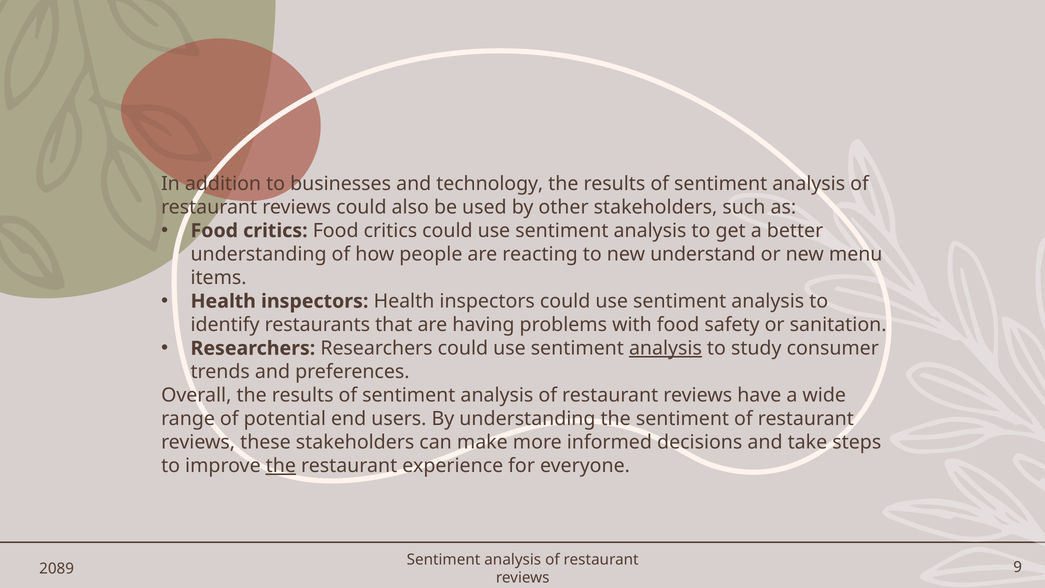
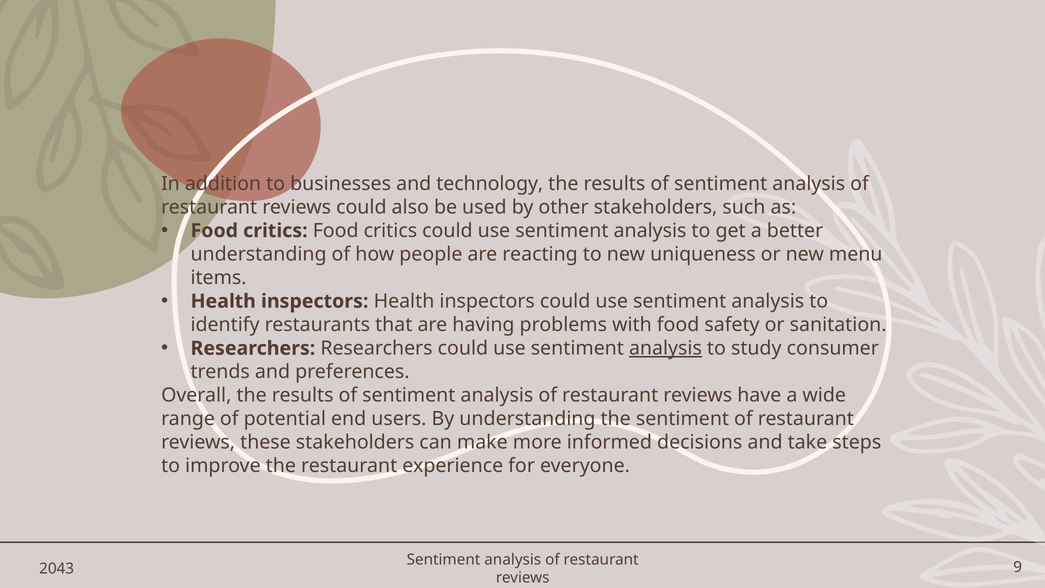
understand: understand -> uniqueness (703, 254)
the underline: present -> none (281, 466)
2089: 2089 -> 2043 (57, 568)
